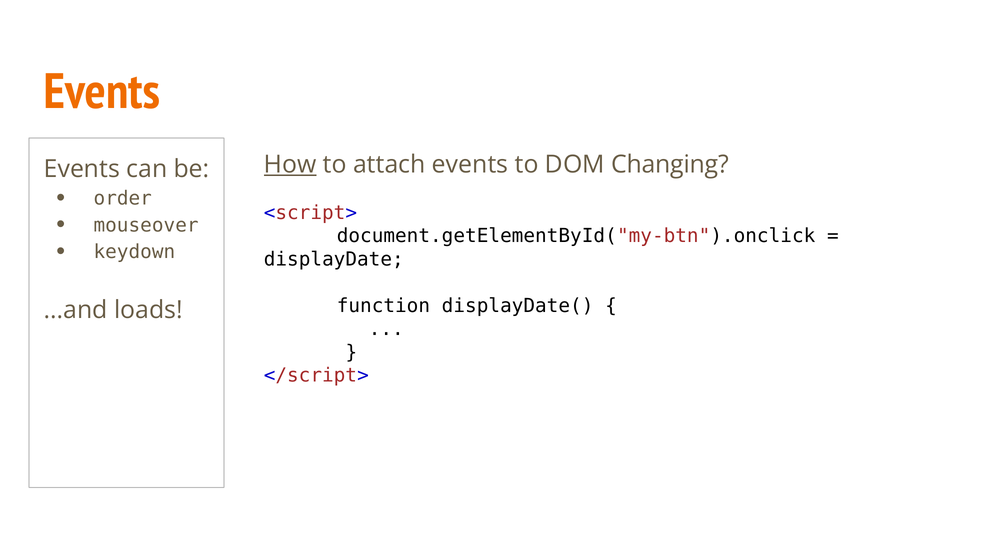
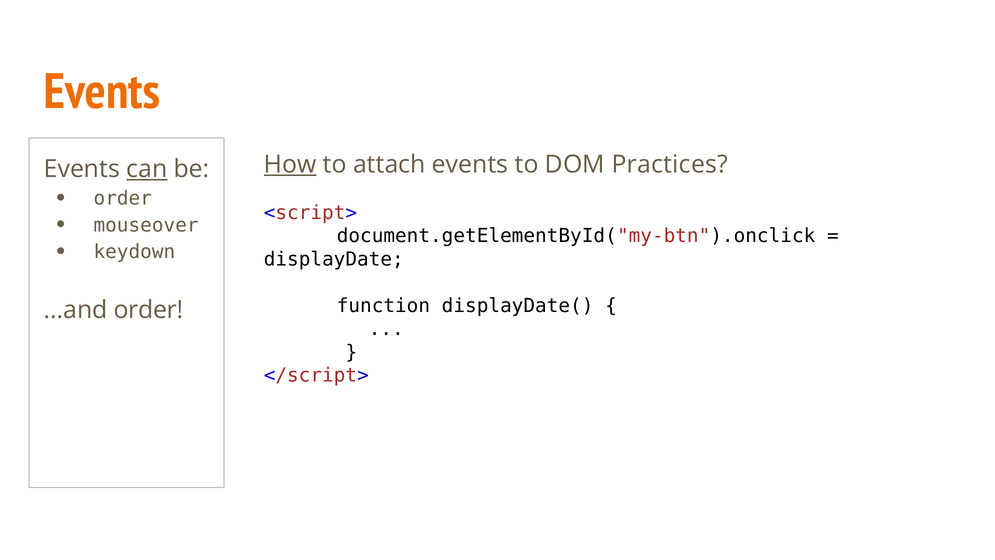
Changing: Changing -> Practices (670, 164)
can underline: none -> present (147, 169)
...and loads: loads -> order (149, 310)
